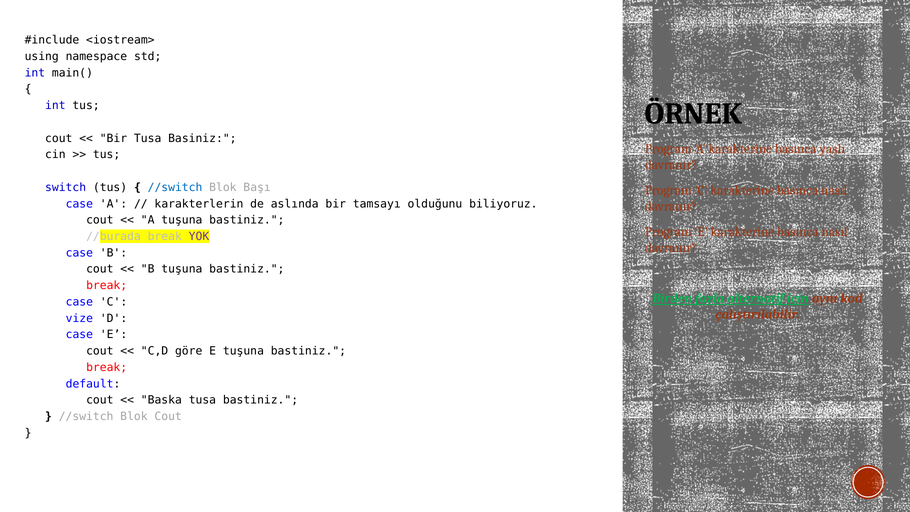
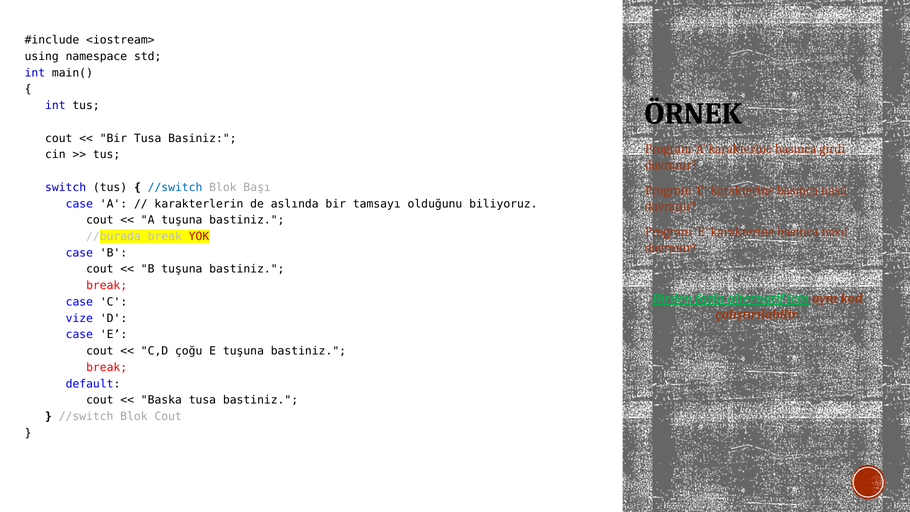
yaşlı: yaşlı -> girdi (832, 149)
YOK colour: purple -> red (199, 236)
göre: göre -> çoğu (189, 351)
